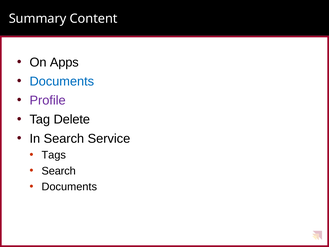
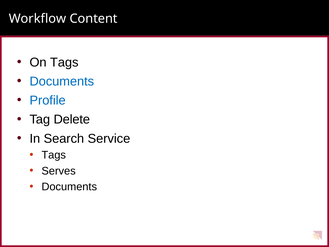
Summary: Summary -> Workflow (37, 19)
On Apps: Apps -> Tags (64, 62)
Profile colour: purple -> blue (48, 100)
Search: Search -> Serves (59, 171)
